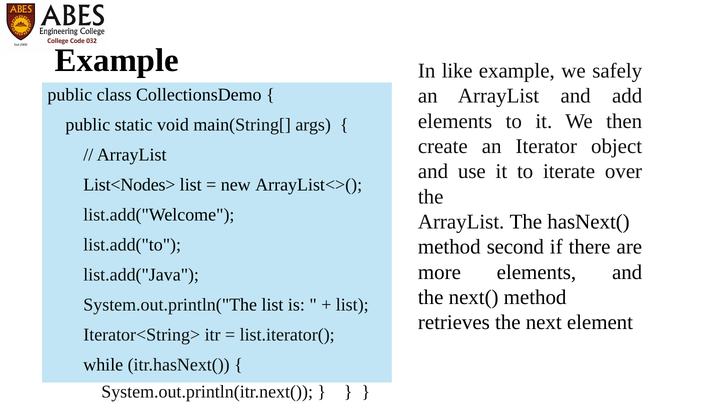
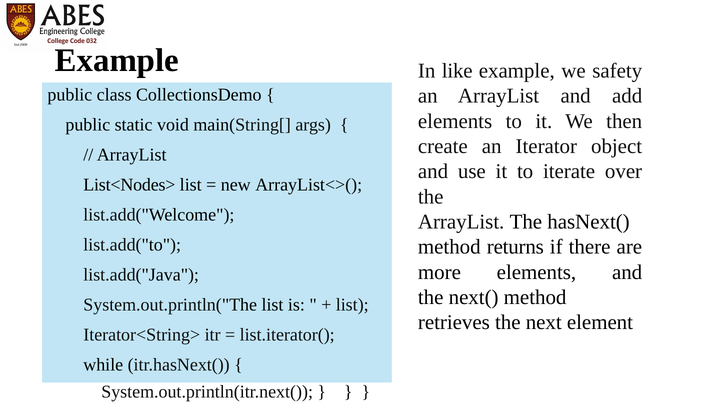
safely: safely -> safety (617, 71)
second: second -> returns (515, 247)
